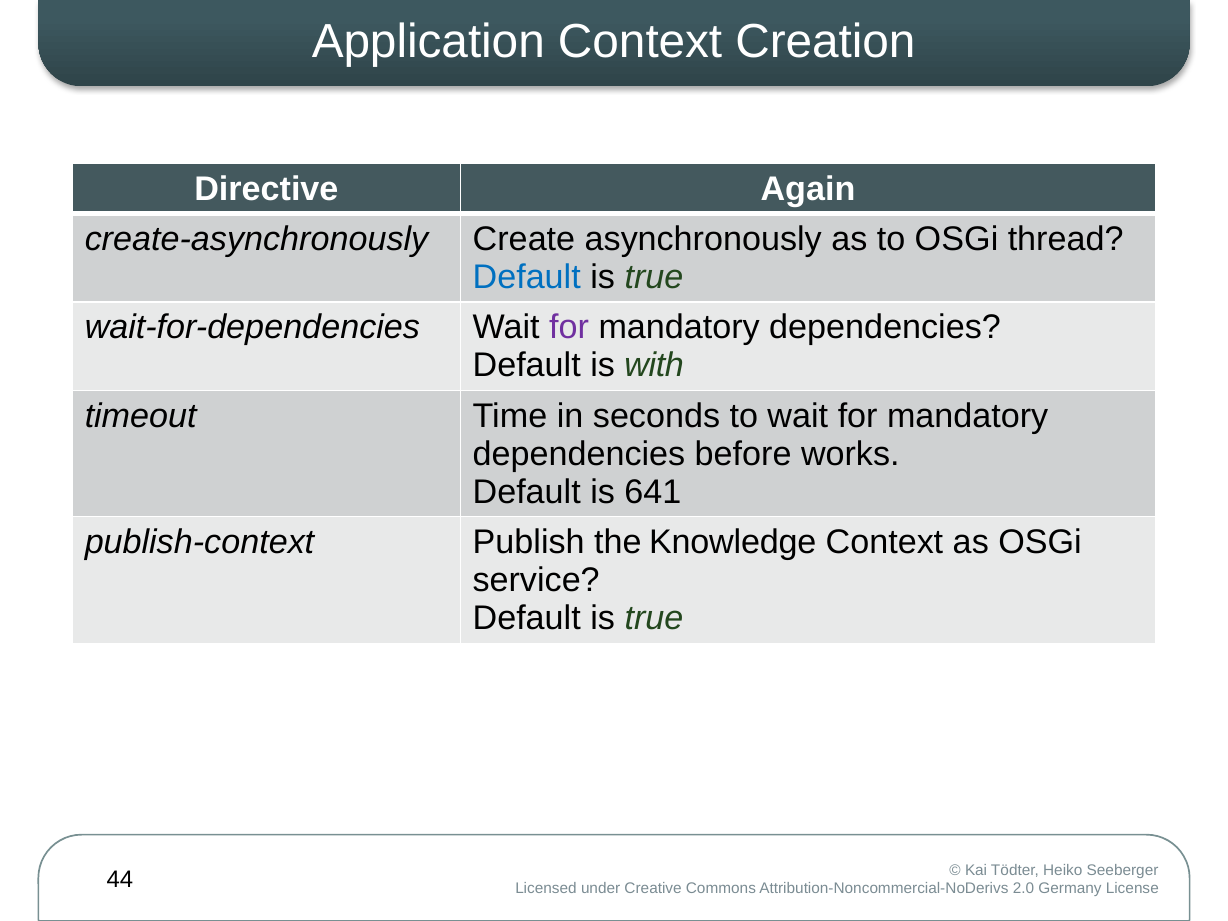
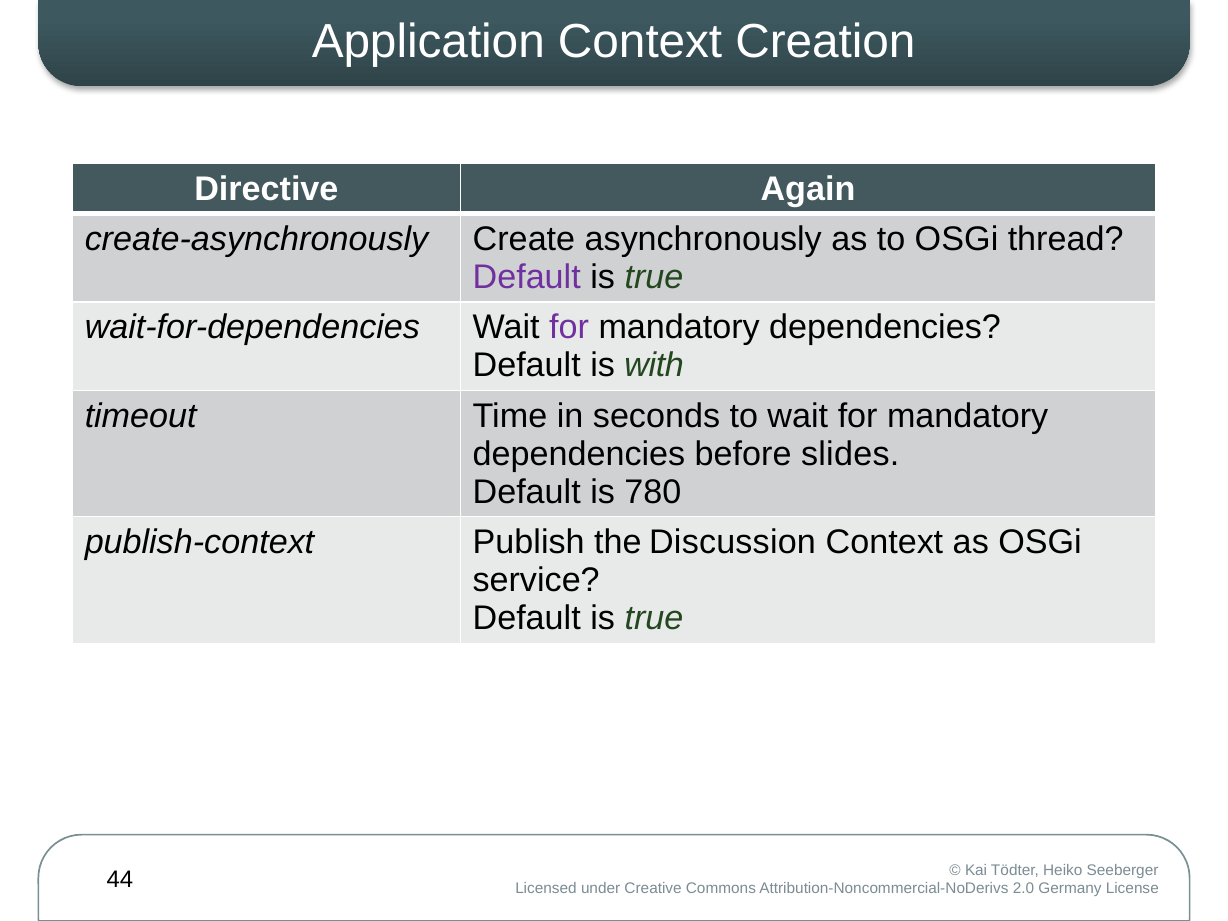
Default colour: blue -> purple (527, 277)
works: works -> slides (850, 454)
641: 641 -> 780 (653, 492)
Knowledge: Knowledge -> Discussion (733, 543)
